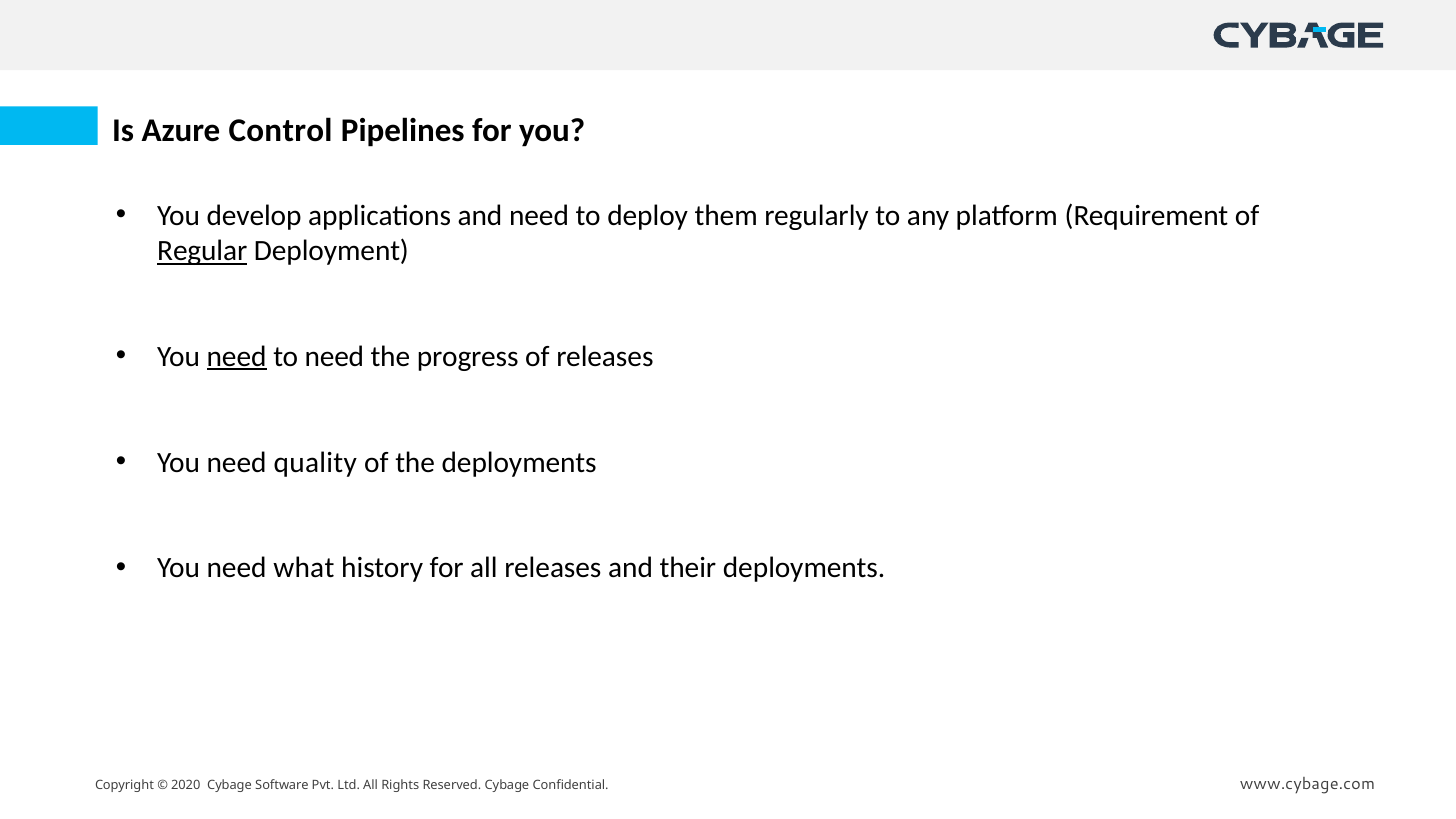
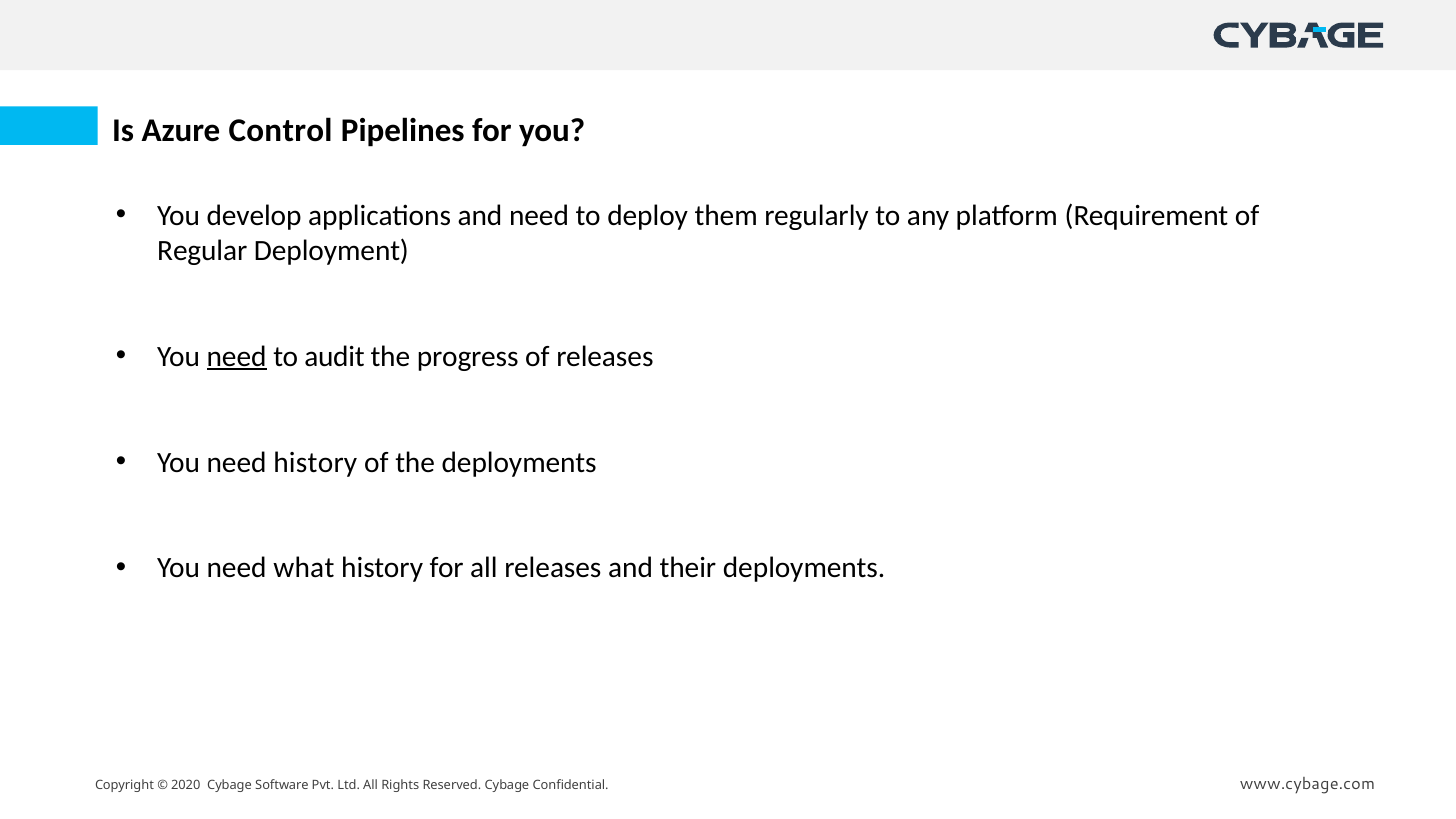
Regular underline: present -> none (202, 251)
to need: need -> audit (334, 357)
need quality: quality -> history (315, 462)
